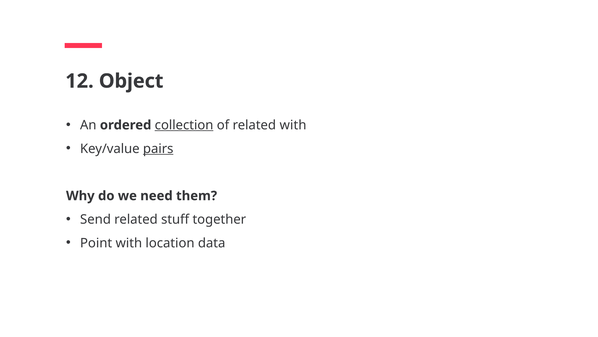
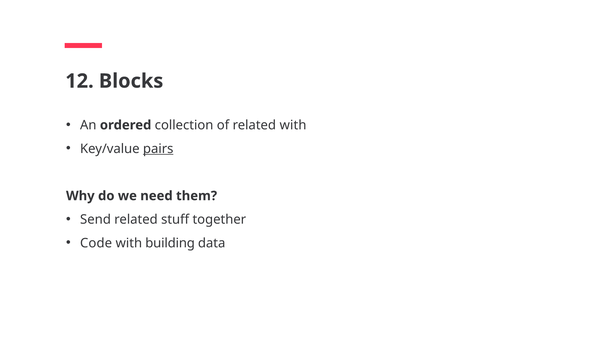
Object: Object -> Blocks (131, 81)
collection underline: present -> none (184, 125)
Point: Point -> Code (96, 243)
location: location -> building (170, 243)
